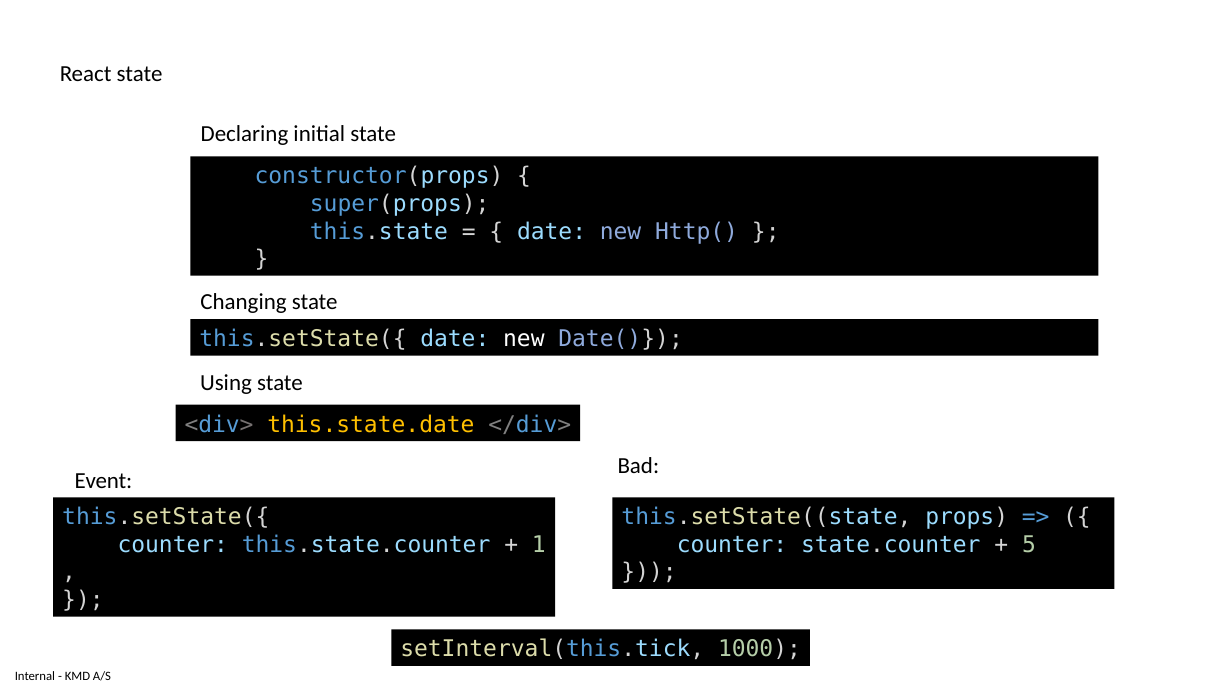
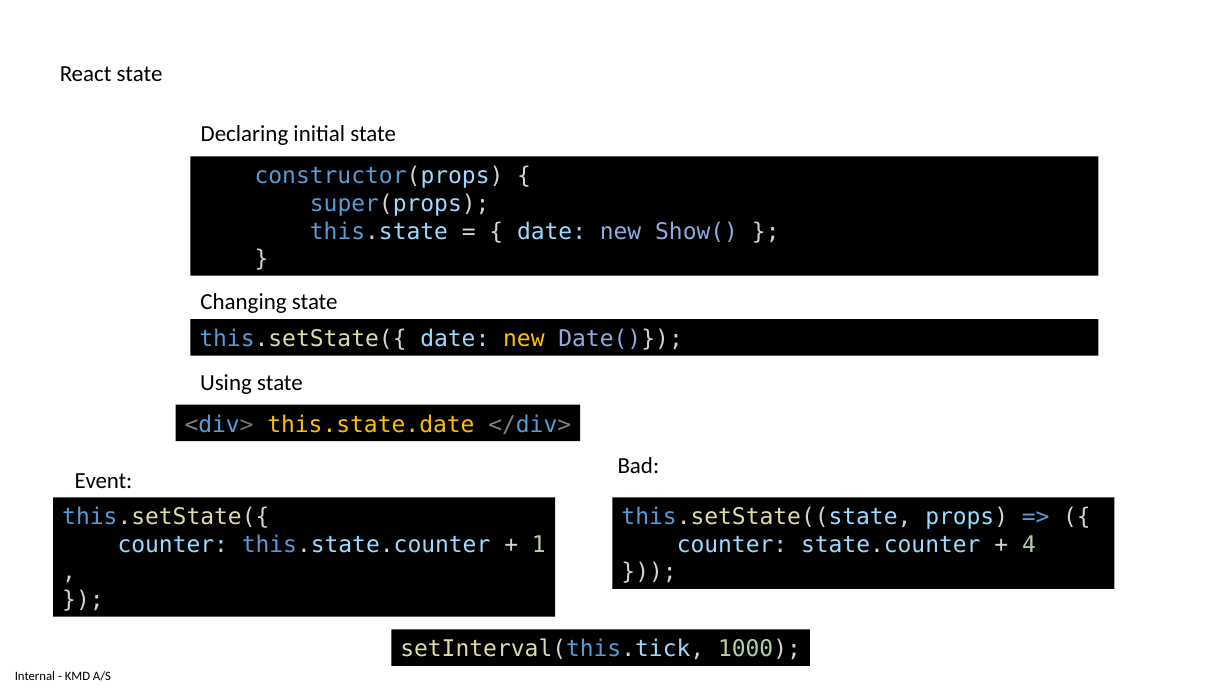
Http(: Http( -> Show( (697, 232)
new colour: white -> yellow (524, 339)
5: 5 -> 4 (1029, 545)
